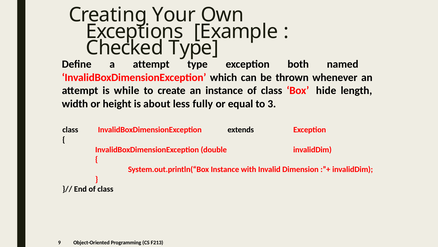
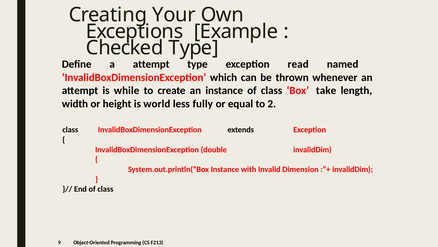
both: both -> read (298, 64)
hide: hide -> take (326, 90)
about: about -> world (157, 104)
3: 3 -> 2 (272, 104)
